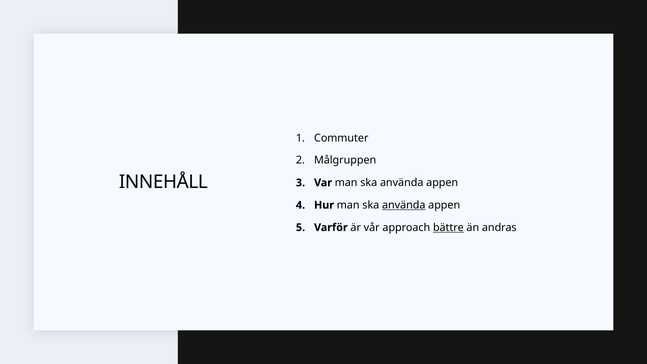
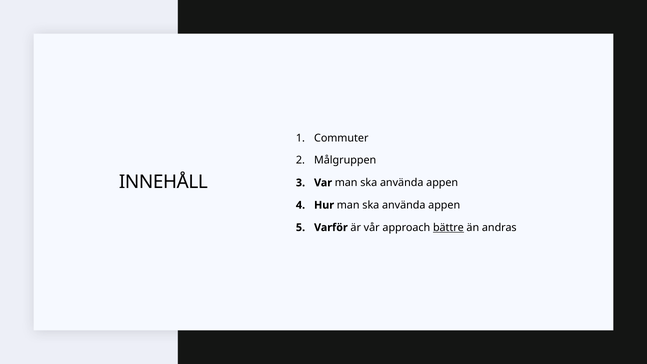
använda underline: present -> none (404, 205)
